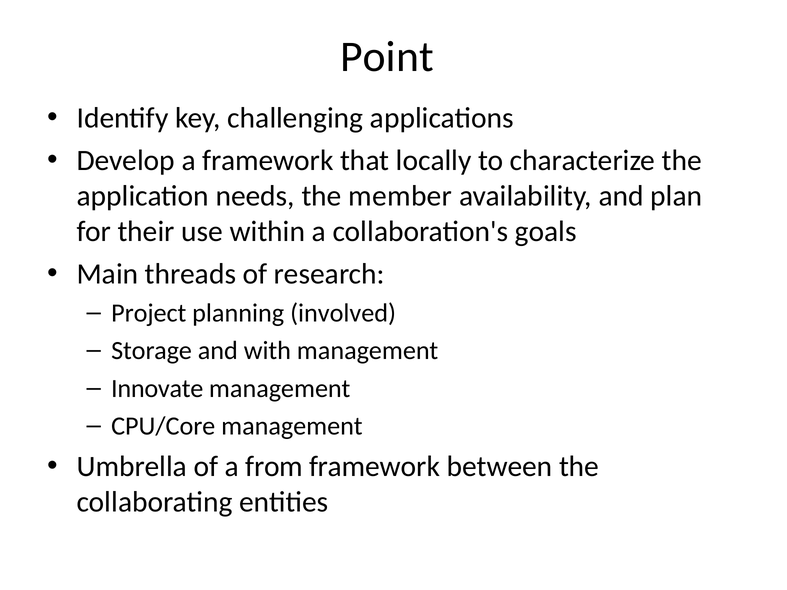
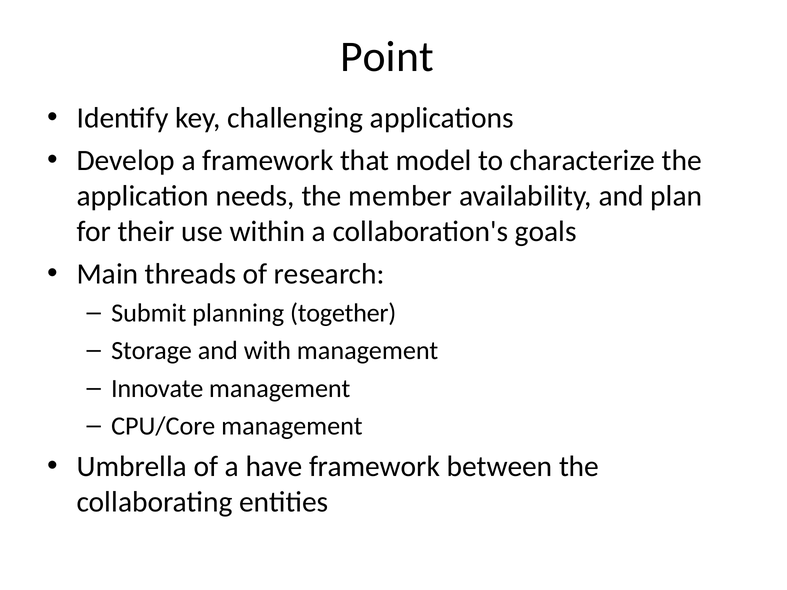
locally: locally -> model (434, 161)
Project: Project -> Submit (149, 313)
involved: involved -> together (343, 313)
from: from -> have (274, 467)
